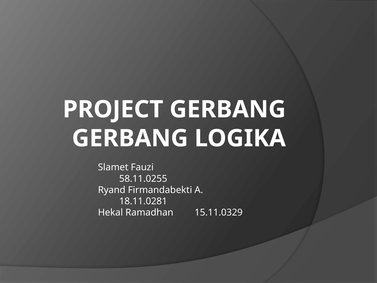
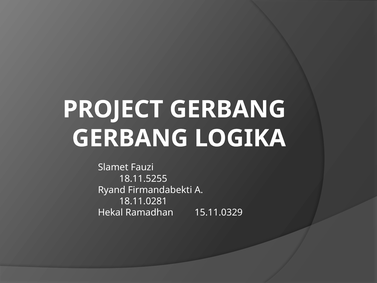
58.11.0255: 58.11.0255 -> 18.11.5255 (143, 179)
